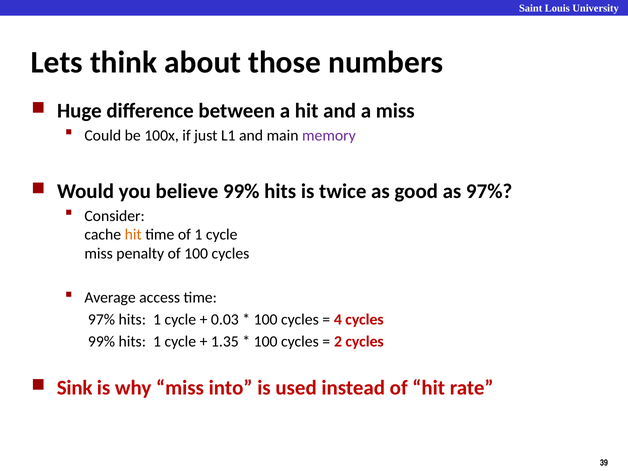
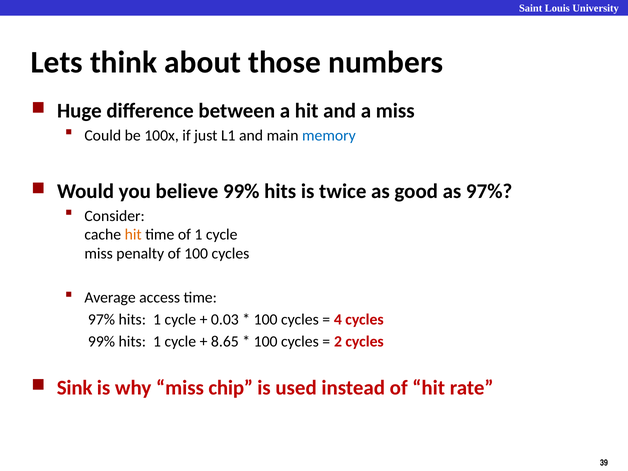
memory colour: purple -> blue (329, 135)
1.35: 1.35 -> 8.65 (225, 342)
into: into -> chip (231, 388)
